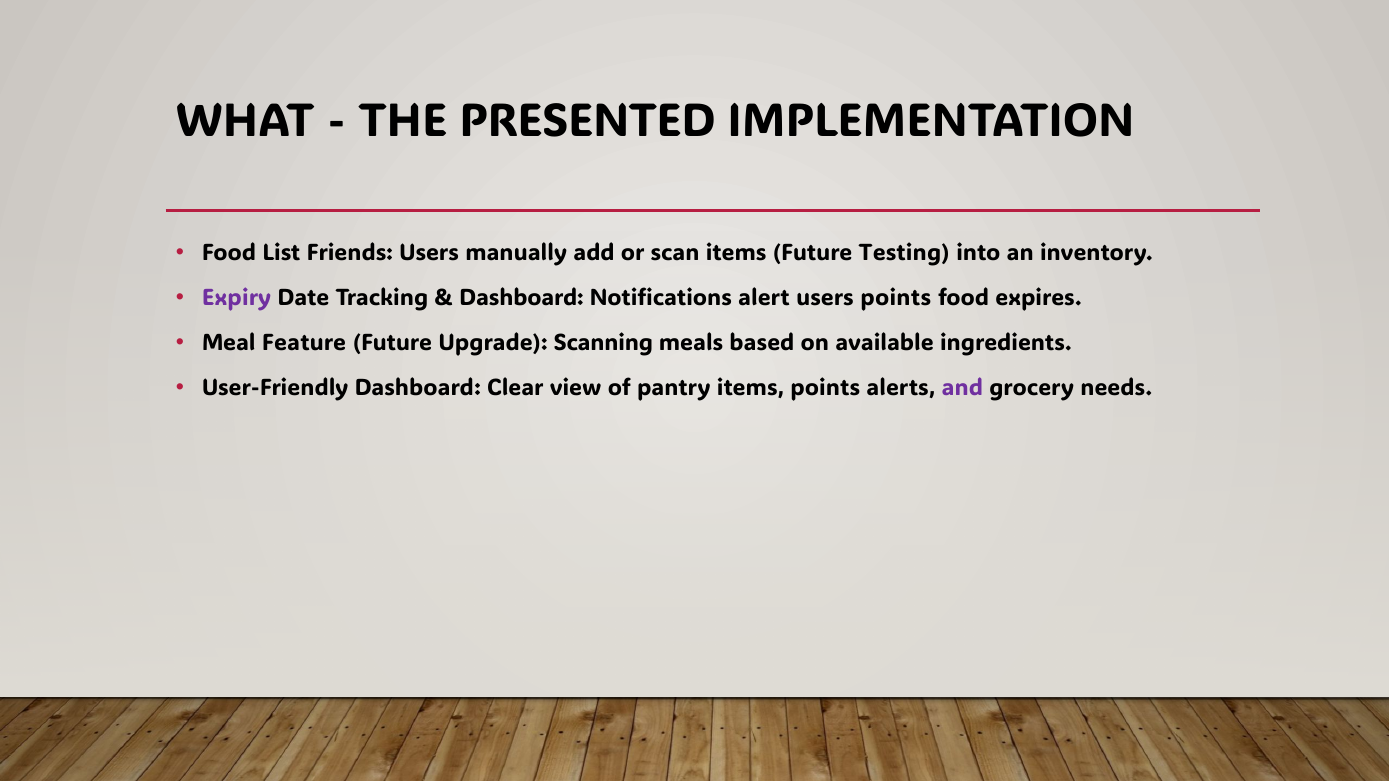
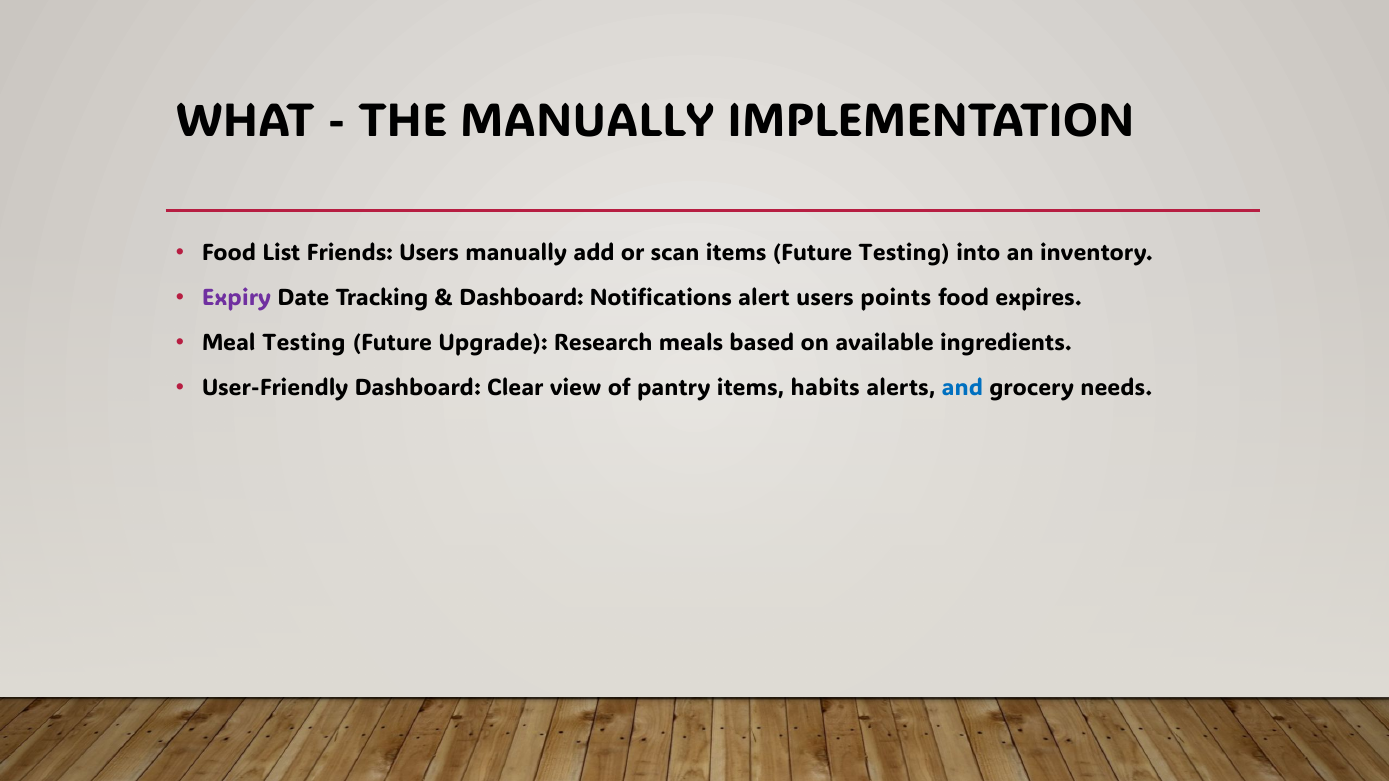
THE PRESENTED: PRESENTED -> MANUALLY (587, 122)
Meal Feature: Feature -> Testing (304, 343)
Scanning: Scanning -> Research (603, 343)
items points: points -> habits (825, 388)
and colour: purple -> blue (962, 388)
